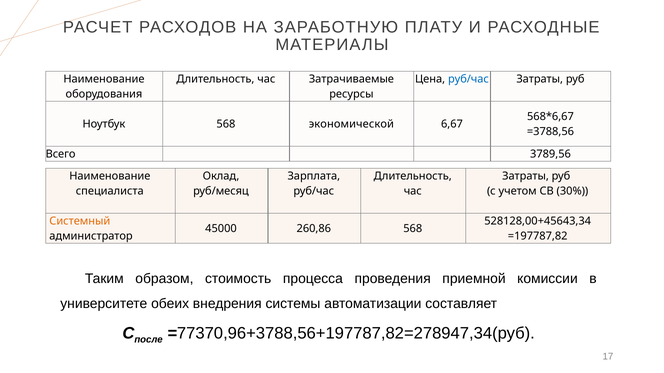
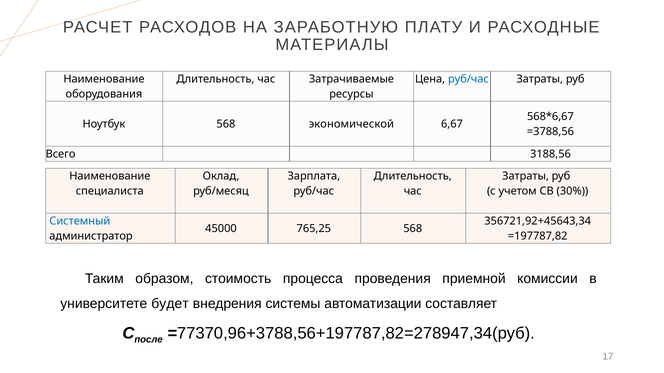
3789,56: 3789,56 -> 3188,56 (550, 154)
Системный colour: orange -> blue (80, 221)
528128,00+45643,34: 528128,00+45643,34 -> 356721,92+45643,34 (538, 221)
260,86: 260,86 -> 765,25 (314, 229)
обеих: обеих -> будет (170, 304)
